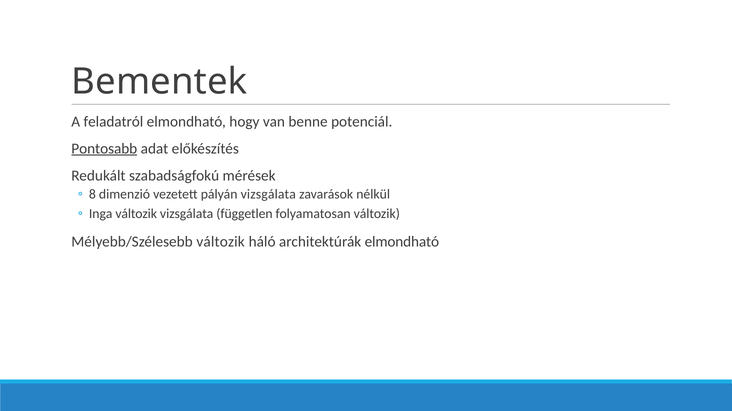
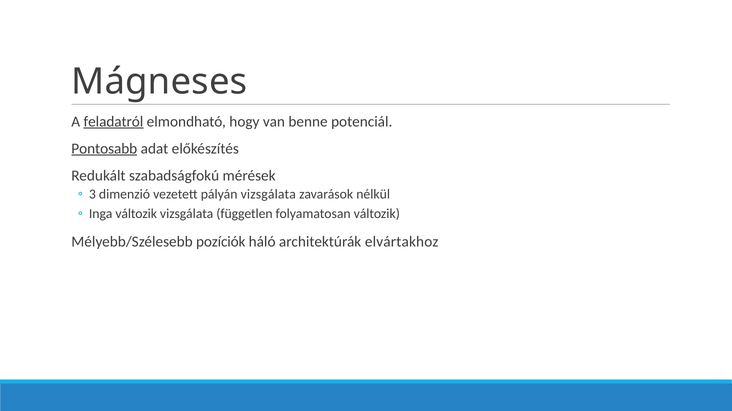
Bementek: Bementek -> Mágneses (159, 82)
feladatról underline: none -> present (113, 122)
8: 8 -> 3 (92, 195)
Mélyebb/Szélesebb változik: változik -> pozíciók (221, 242)
architektúrák elmondható: elmondható -> elvártakhoz (402, 242)
